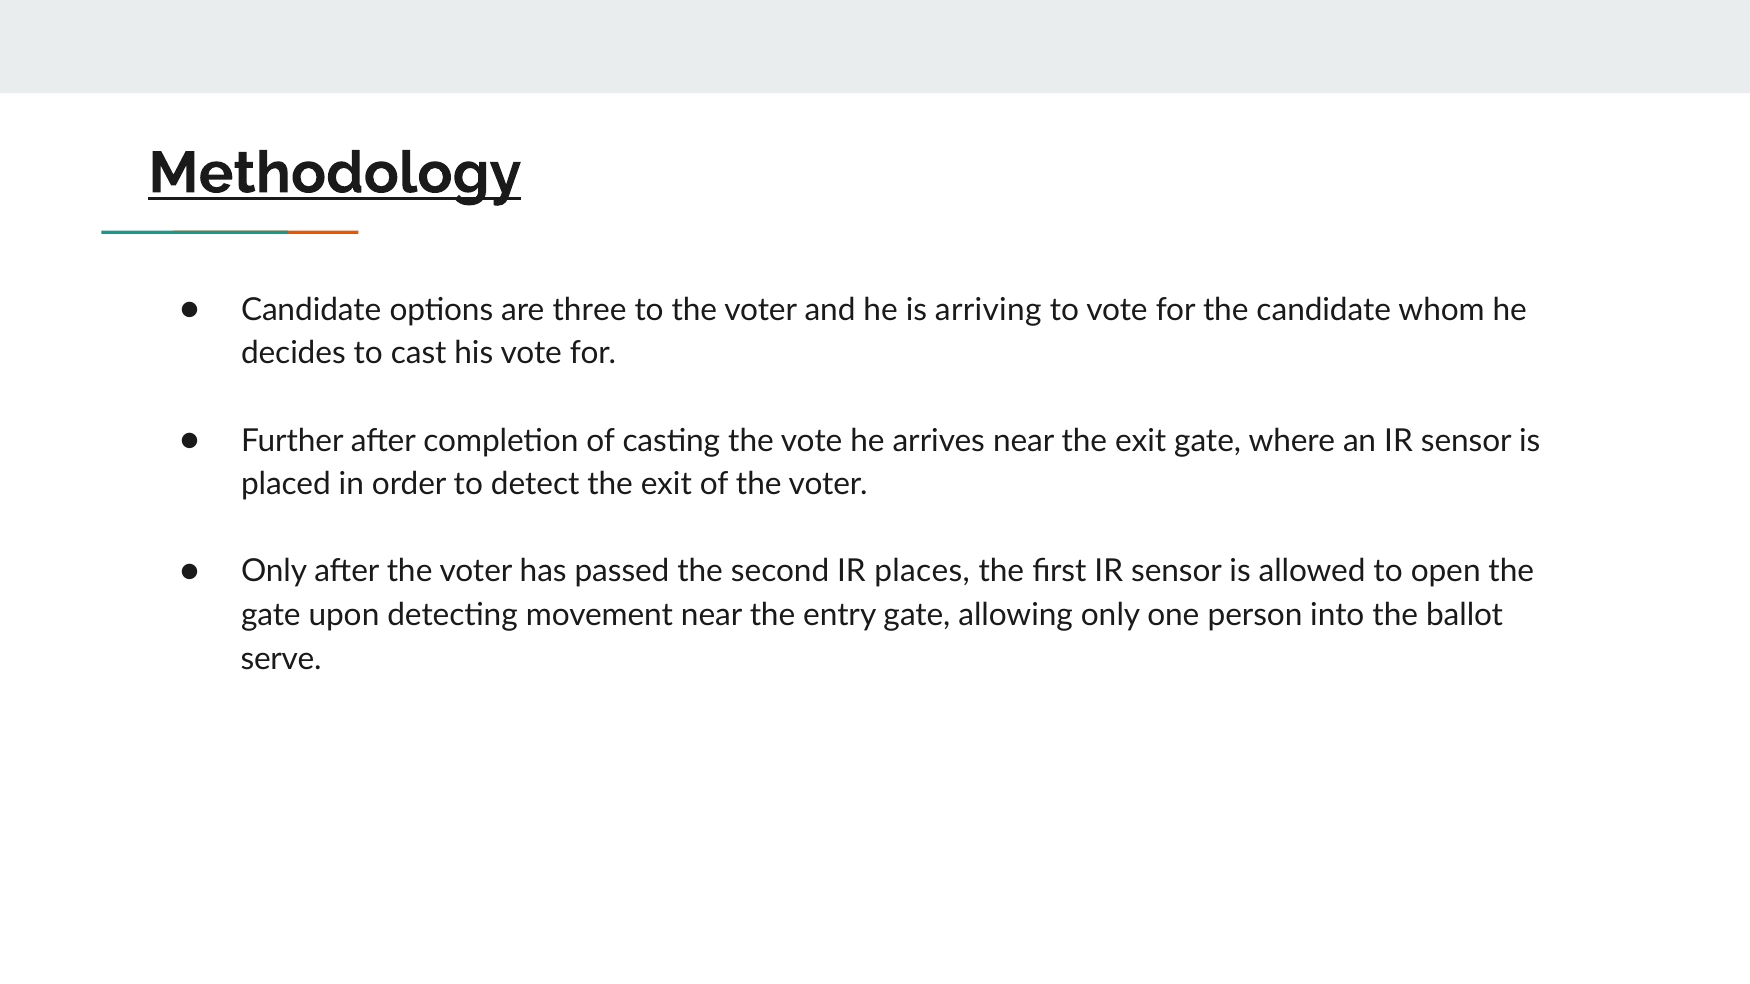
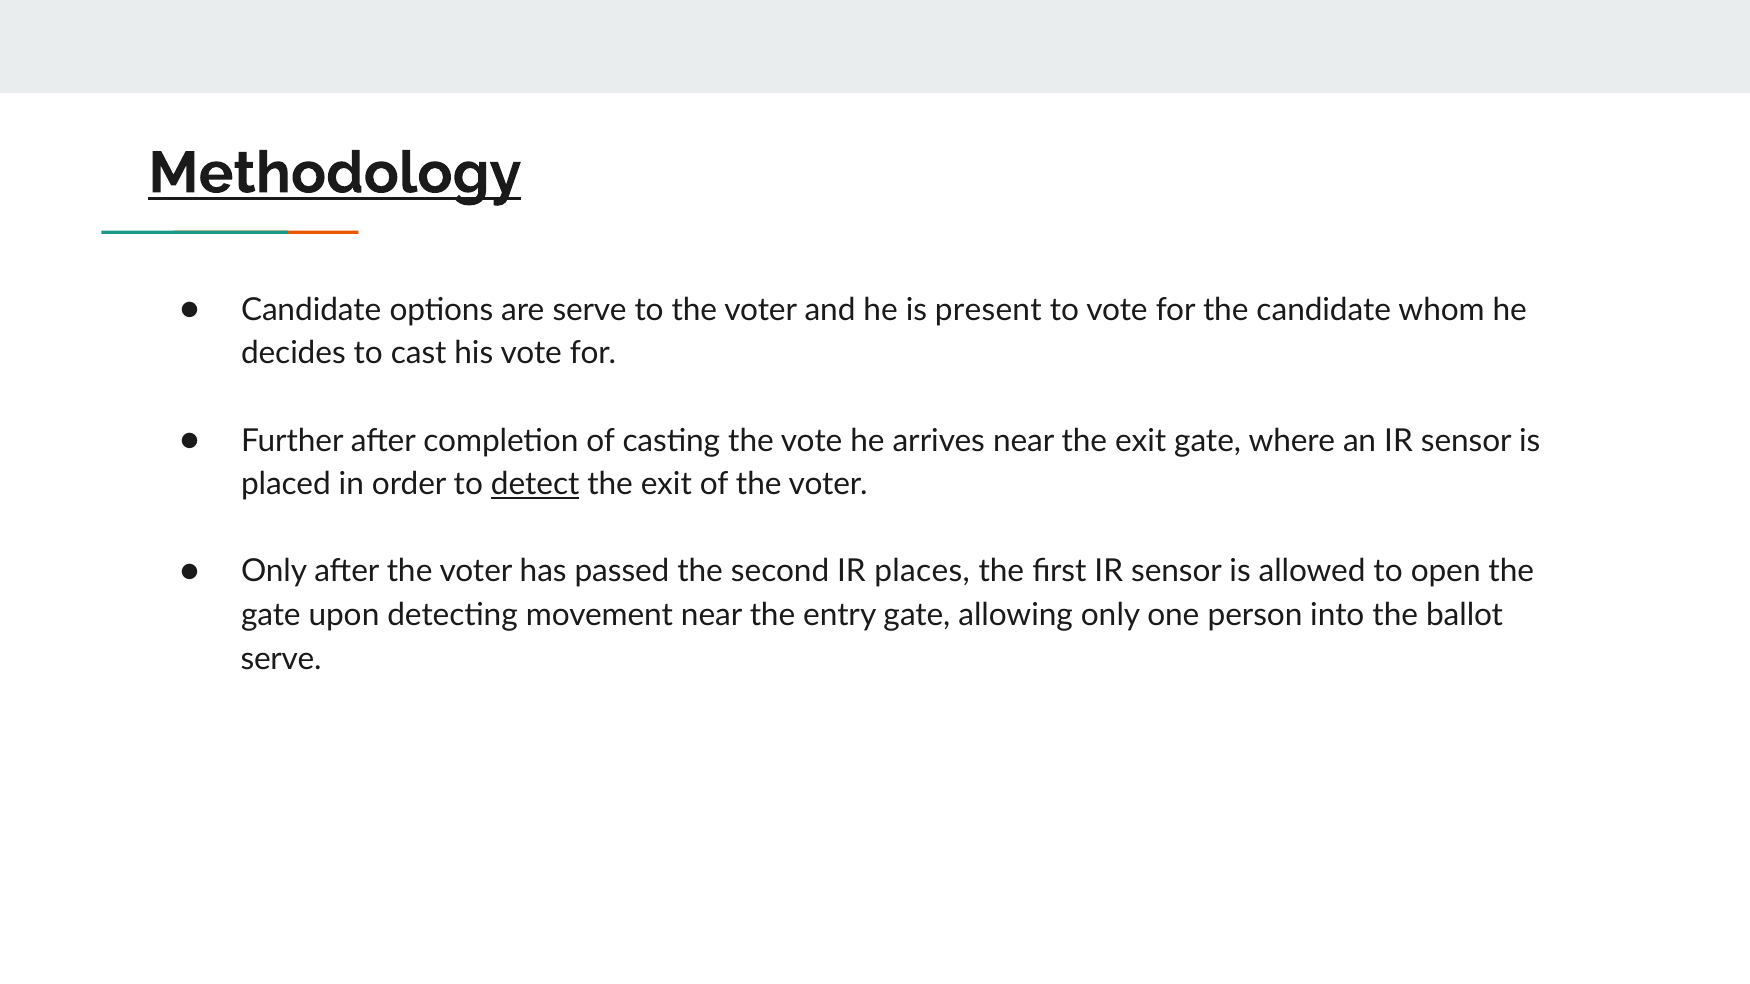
are three: three -> serve (590, 310)
arriving: arriving -> present (988, 310)
detect underline: none -> present (535, 485)
